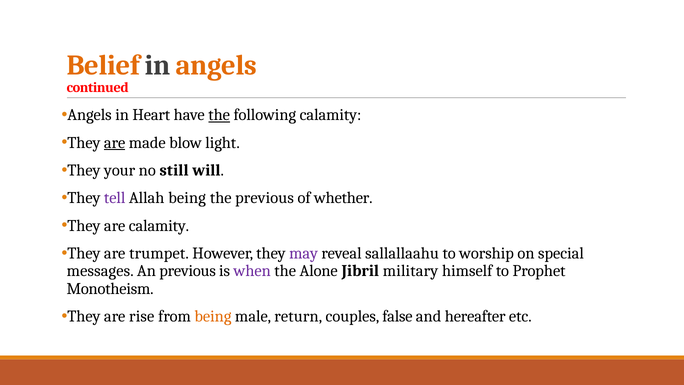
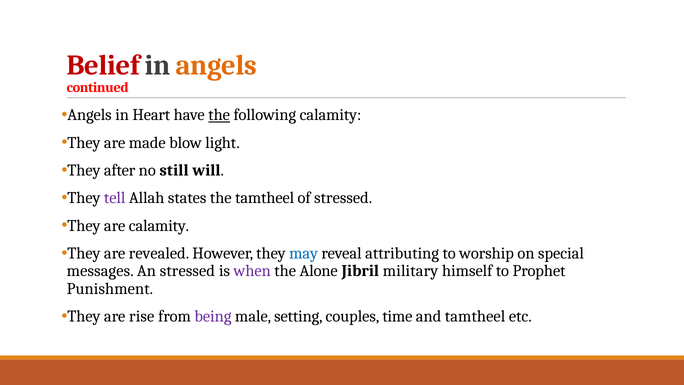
Belief colour: orange -> red (103, 65)
are underline: present -> none (115, 143)
your: your -> after (120, 170)
Allah being: being -> states (187, 198)
the previous: previous -> tamtheel (265, 198)
of whether: whether -> stressed (343, 198)
trumpet: trumpet -> revealed (159, 253)
may colour: purple -> blue (304, 253)
sallallaahu: sallallaahu -> attributing (402, 253)
An previous: previous -> stressed (187, 271)
Monotheism: Monotheism -> Punishment (110, 289)
being colour: orange -> purple (213, 316)
return: return -> setting (298, 316)
false: false -> time (397, 316)
and hereafter: hereafter -> tamtheel (475, 316)
